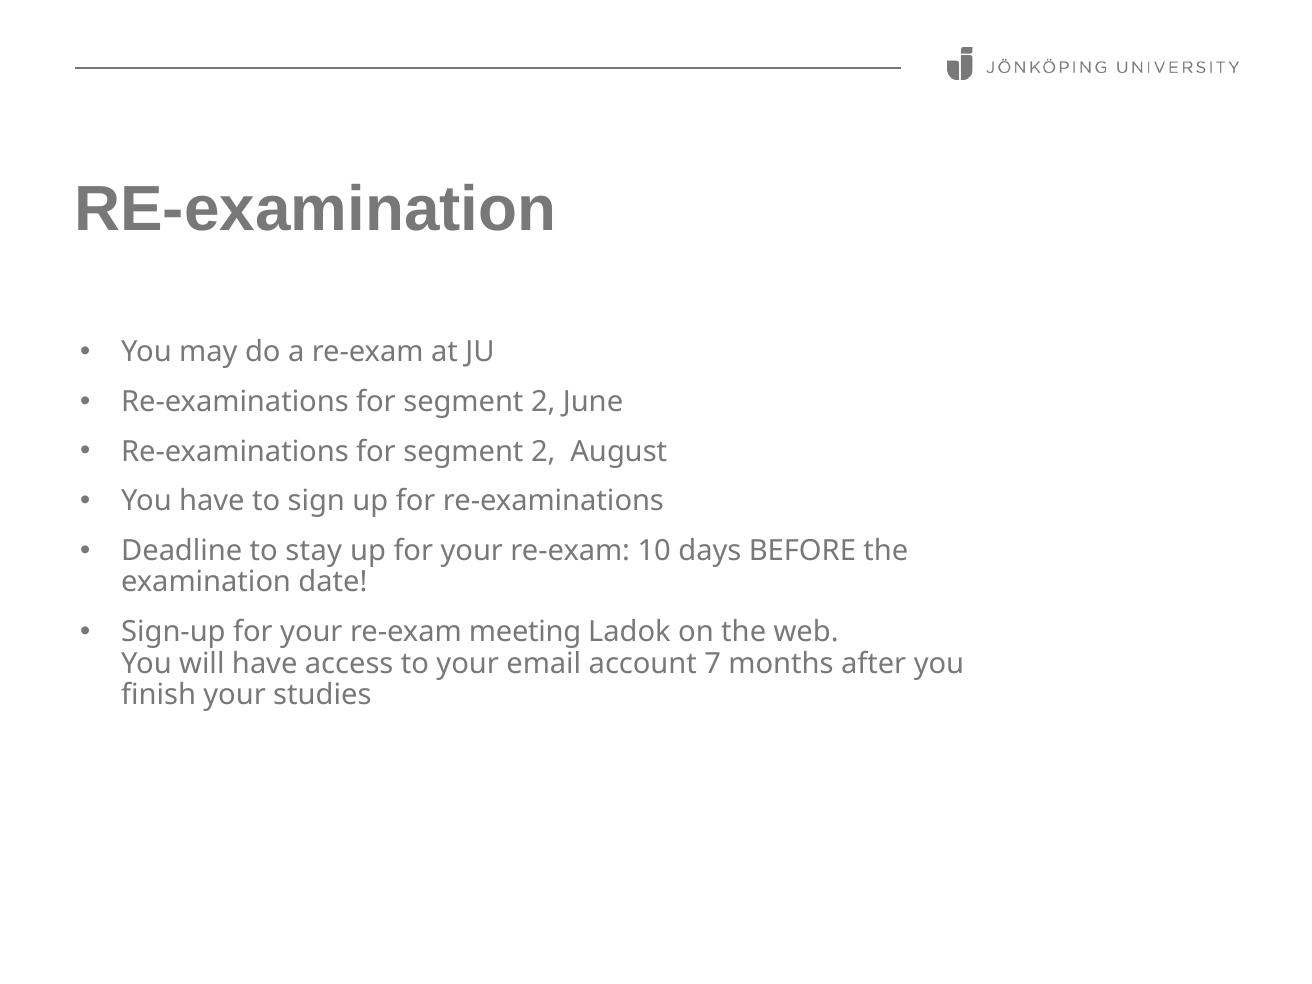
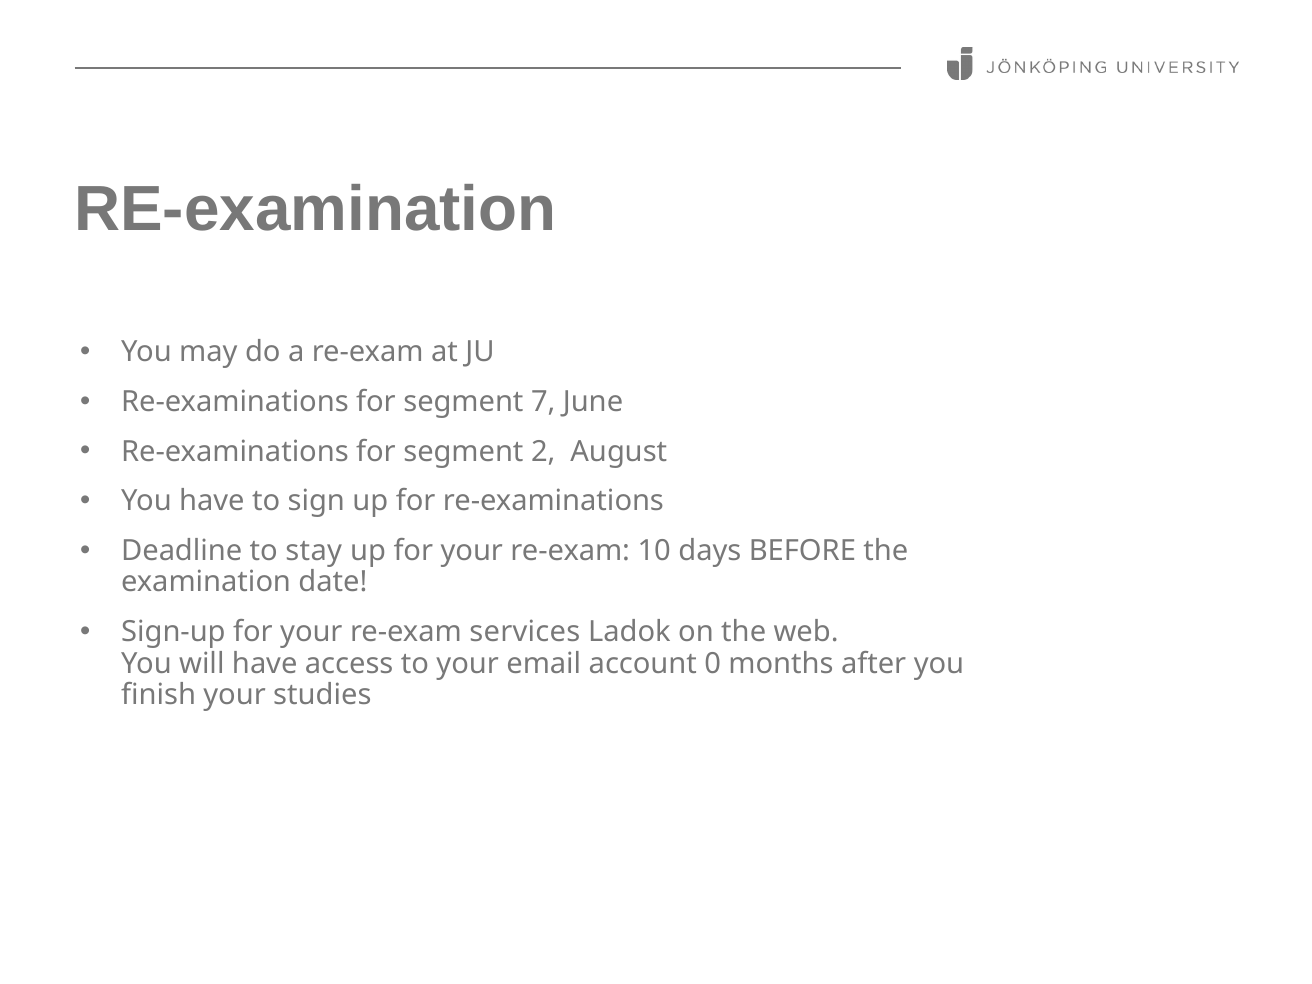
2: 2 -> 7 (543, 402)
meeting: meeting -> services (525, 632)
7: 7 -> 0 (713, 663)
